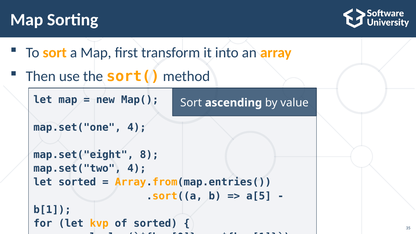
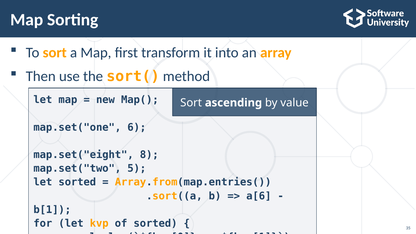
map.set("one 4: 4 -> 6 (137, 127)
map.set("two 4: 4 -> 5 (137, 168)
a[5: a[5 -> a[6 (259, 196)
